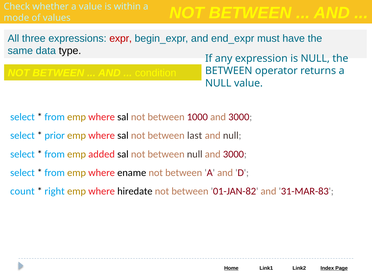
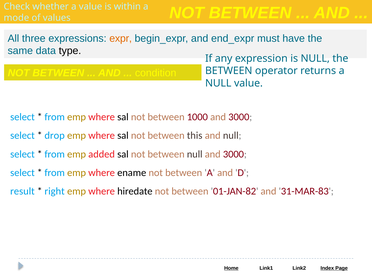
expr colour: red -> orange (121, 38)
prior: prior -> drop (55, 136)
last: last -> this (195, 136)
count: count -> result (22, 191)
